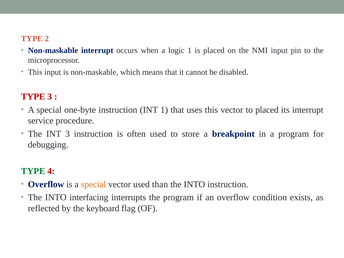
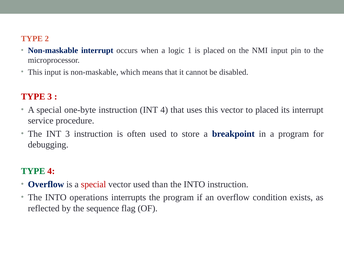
INT 1: 1 -> 4 (164, 110)
special colour: orange -> red (93, 184)
interfacing: interfacing -> operations (89, 197)
keyboard: keyboard -> sequence (103, 208)
